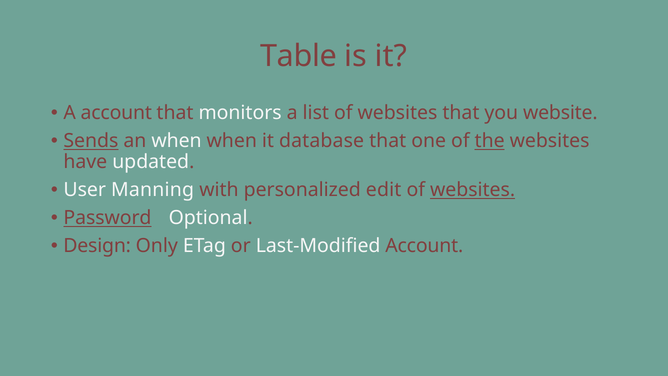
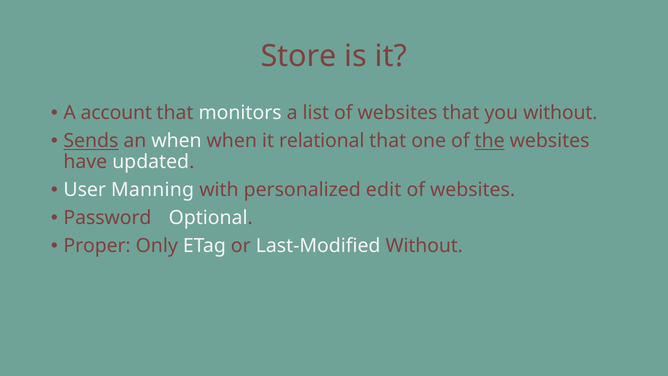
Table: Table -> Store (299, 56)
you website: website -> without (560, 113)
database: database -> relational (322, 141)
websites underline: present -> none (473, 190)
Password underline: present -> none (107, 218)
Design: Design -> Proper (97, 246)
Last-Modified Account: Account -> Without (424, 246)
